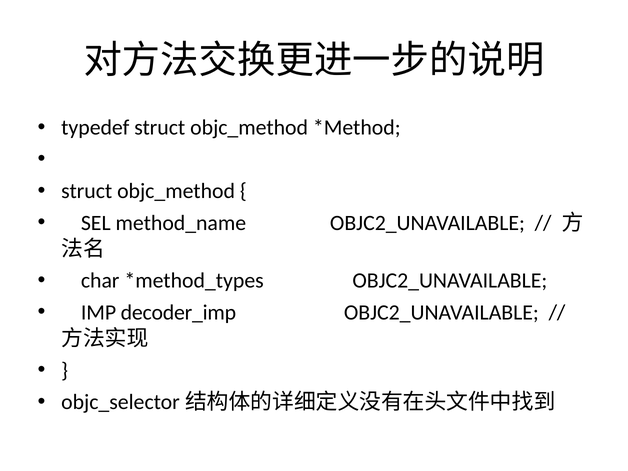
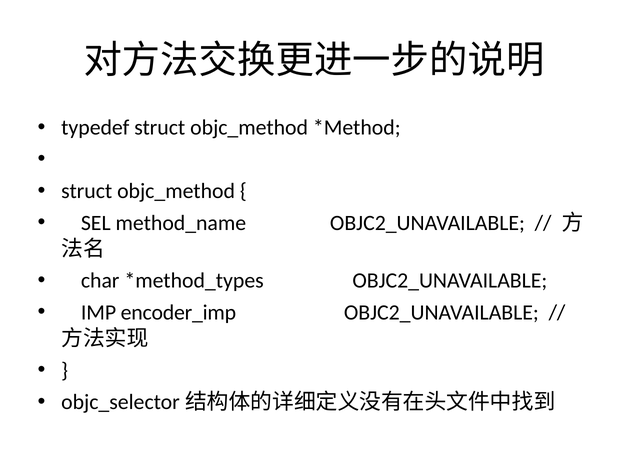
decoder_imp: decoder_imp -> encoder_imp (178, 313)
